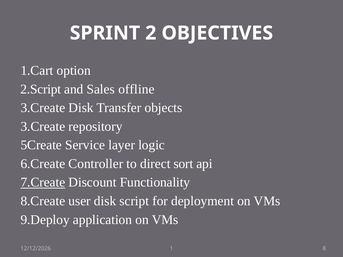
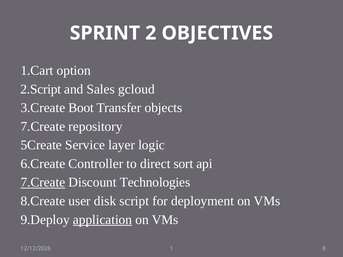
offline: offline -> gcloud (136, 89)
3.Create Disk: Disk -> Boot (81, 108)
3.Create: 3.Create -> 7.Create (43, 127)
Functionality: Functionality -> Technologies (155, 183)
application underline: none -> present (103, 220)
